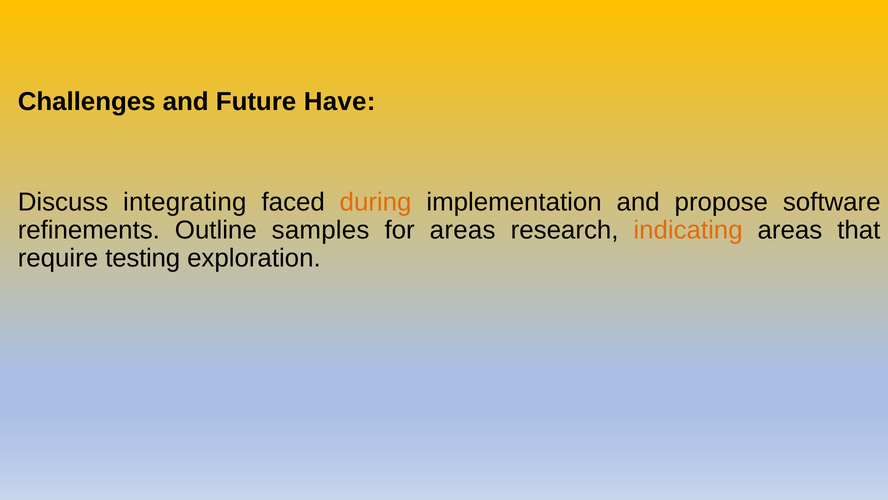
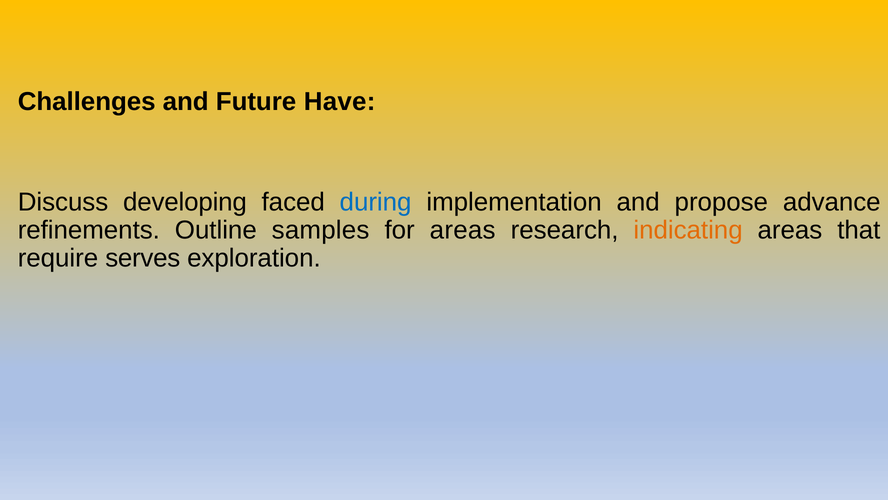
integrating: integrating -> developing (185, 202)
during colour: orange -> blue (376, 202)
software: software -> advance (832, 202)
testing: testing -> serves (143, 258)
